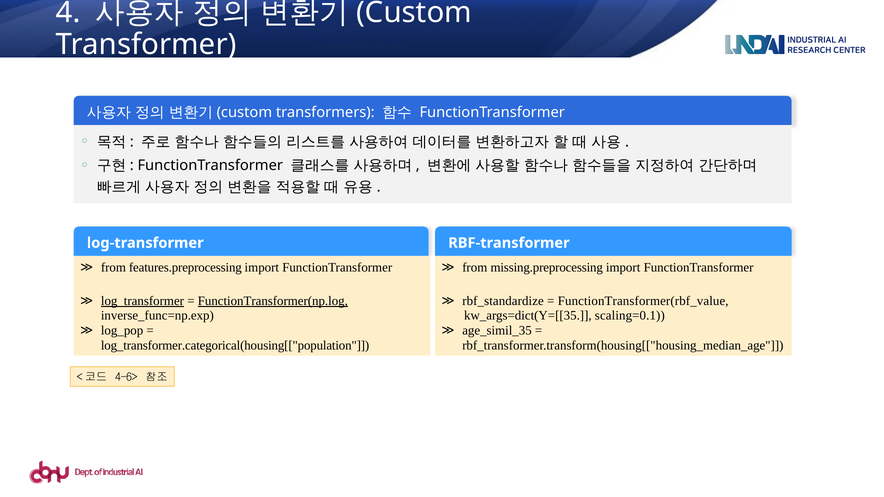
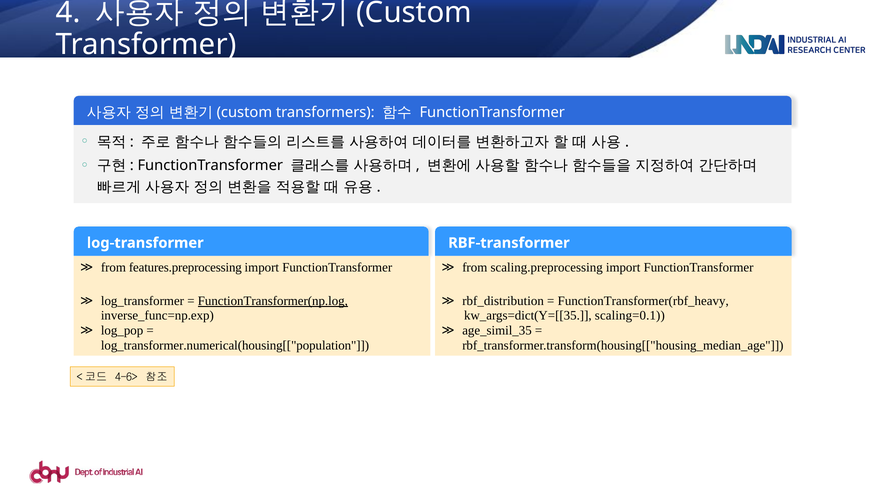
missing.preprocessing: missing.preprocessing -> scaling.preprocessing (547, 268)
log_transformer underline: present -> none (142, 301)
rbf_standardize: rbf_standardize -> rbf_distribution (503, 301)
FunctionTransformer(rbf_value: FunctionTransformer(rbf_value -> FunctionTransformer(rbf_heavy (643, 301)
log_transformer.categorical(housing[["population: log_transformer.categorical(housing[["population -> log_transformer.numerical(housing[["population (235, 346)
